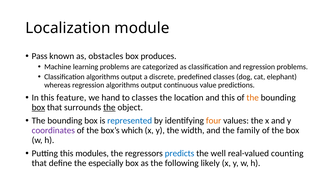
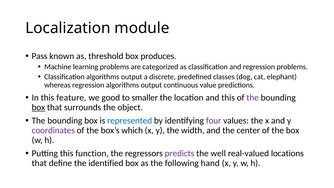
obstacles: obstacles -> threshold (106, 56)
hand: hand -> good (111, 98)
to classes: classes -> smaller (145, 98)
the colour: orange -> purple (253, 98)
the underline: present -> none (109, 107)
four colour: orange -> purple (214, 121)
family: family -> center (248, 130)
modules: modules -> function (92, 153)
predicts colour: blue -> purple (180, 153)
counting: counting -> locations (287, 153)
especially: especially -> identified (106, 163)
likely: likely -> hand (210, 163)
